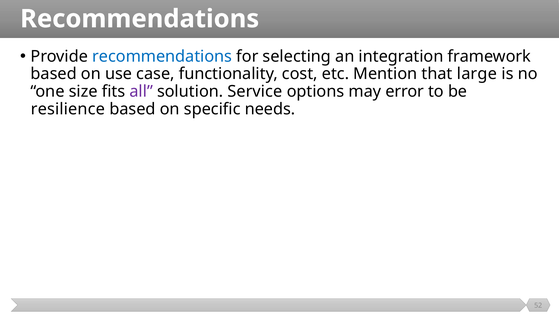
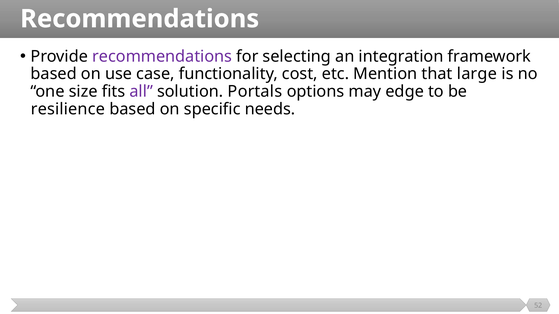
recommendations colour: blue -> purple (162, 56)
Service: Service -> Portals (255, 92)
error: error -> edge (405, 92)
